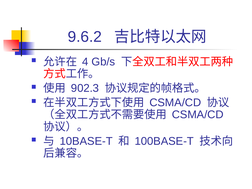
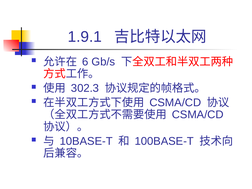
9.6.2: 9.6.2 -> 1.9.1 (85, 37)
4: 4 -> 6 (85, 62)
902.3: 902.3 -> 302.3 (85, 88)
